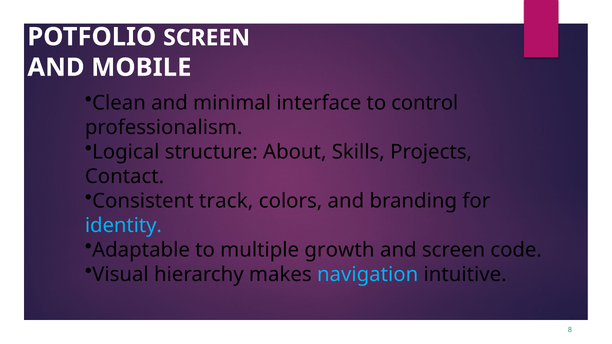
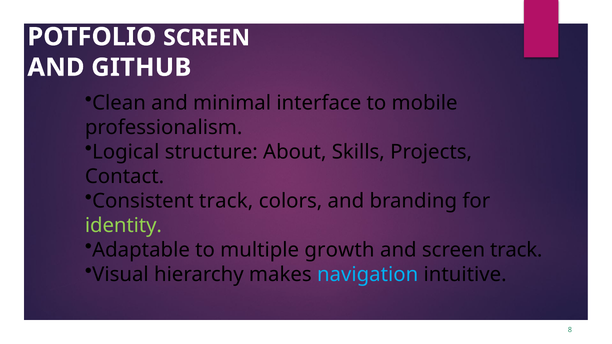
MOBILE: MOBILE -> GITHUB (141, 67)
control: control -> mobile (425, 103)
identity colour: light blue -> light green (123, 226)
screen code: code -> track (516, 250)
